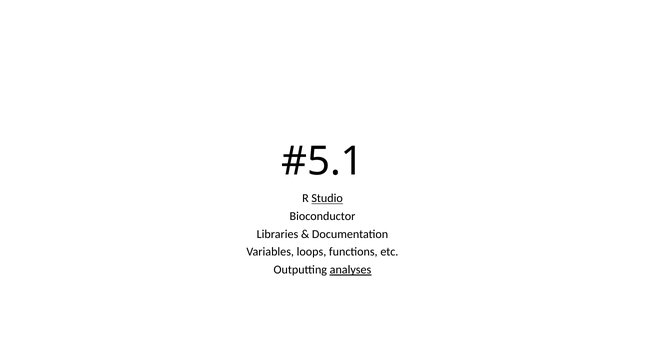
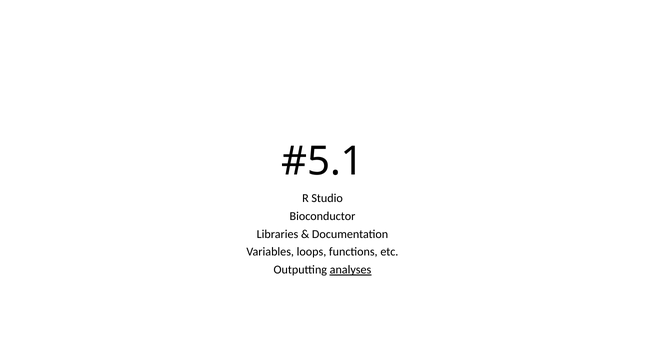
Studio underline: present -> none (327, 198)
